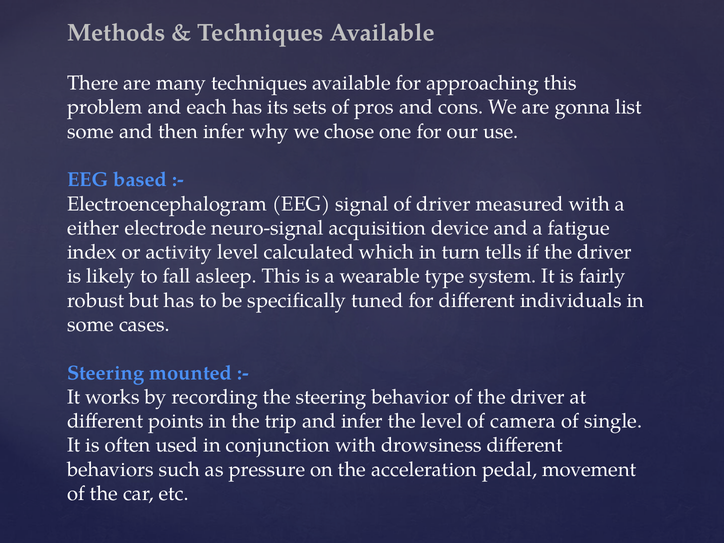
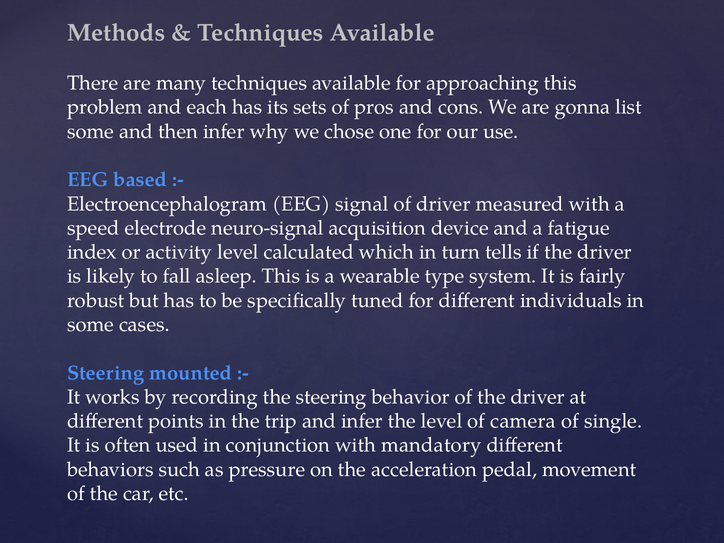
either: either -> speed (93, 228)
drowsiness: drowsiness -> mandatory (431, 445)
